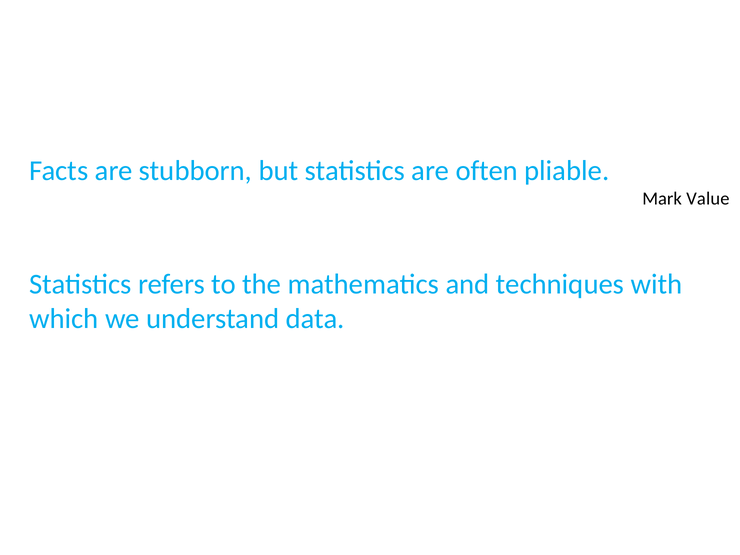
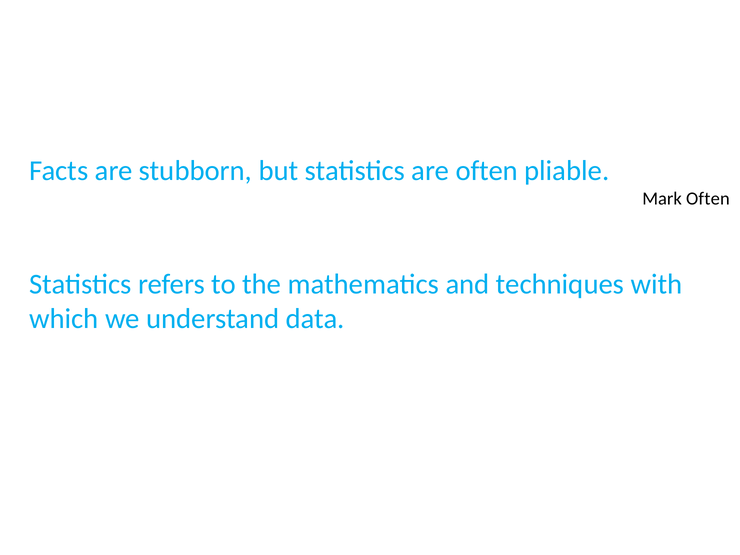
Mark Value: Value -> Often (708, 199)
